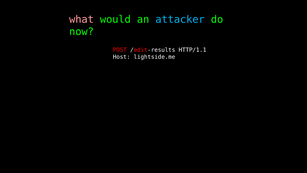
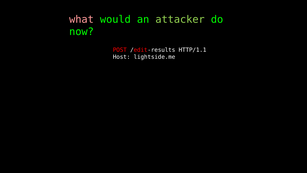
attacker colour: light blue -> light green (180, 19)
